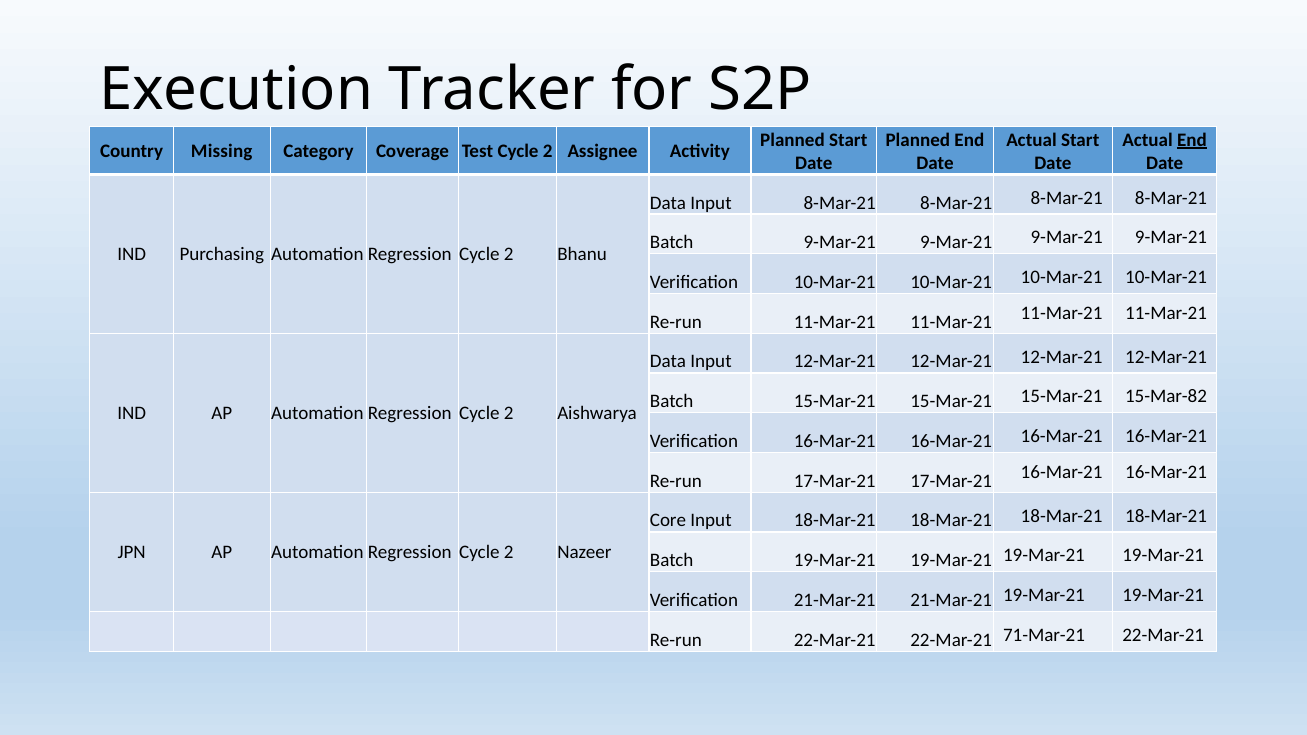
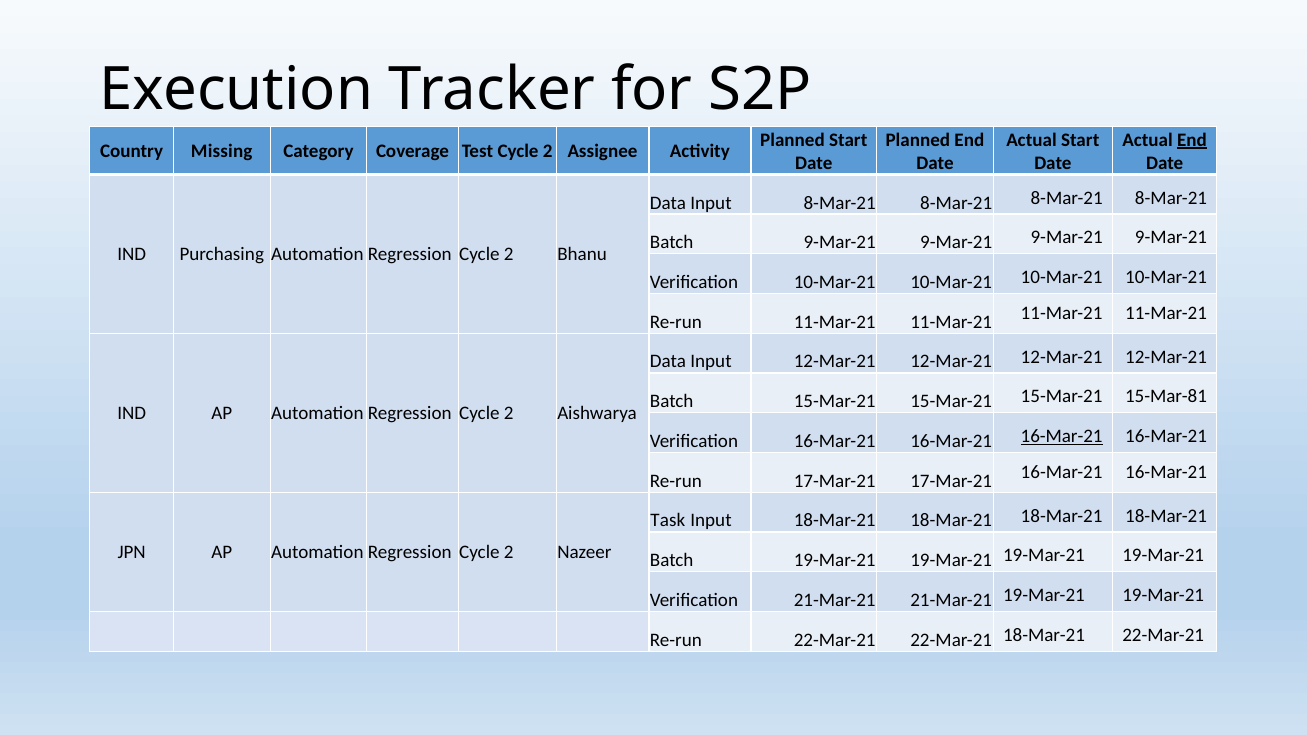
15-Mar-82: 15-Mar-82 -> 15-Mar-81 (1166, 397)
16-Mar-21 underline: none -> present (1062, 436)
Core: Core -> Task (668, 521)
22-Mar-21 71-Mar-21: 71-Mar-21 -> 18-Mar-21 (1044, 635)
